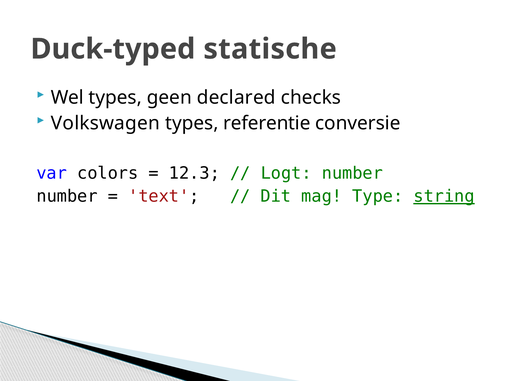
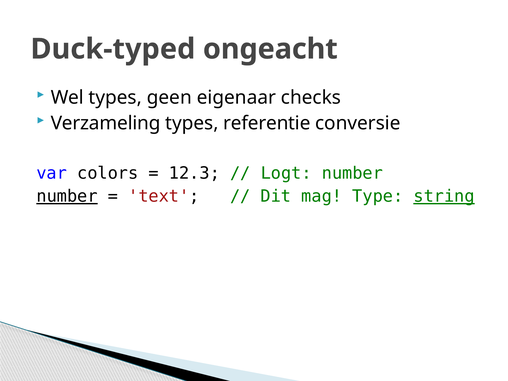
statische: statische -> ongeacht (270, 49)
declared: declared -> eigenaar (236, 98)
Volkswagen: Volkswagen -> Verzameling (106, 123)
number underline: none -> present (67, 196)
